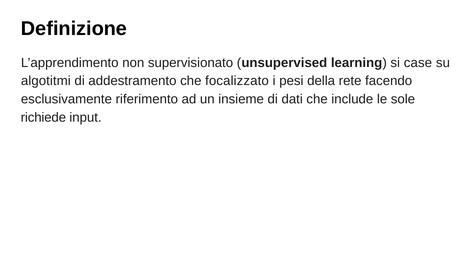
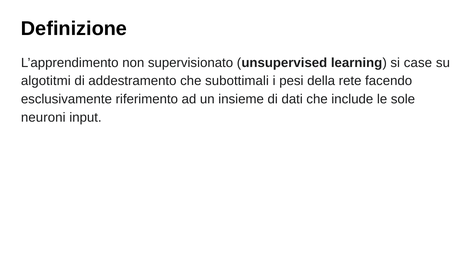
focalizzato: focalizzato -> subottimali (237, 81)
richiede: richiede -> neuroni (43, 117)
